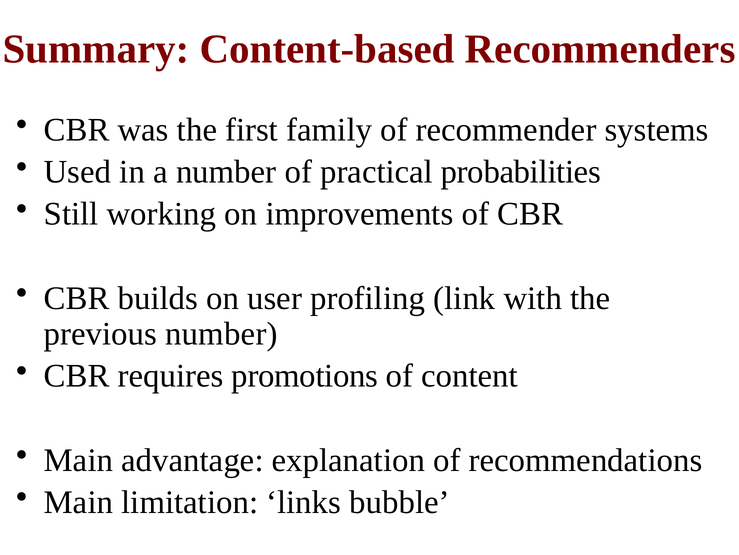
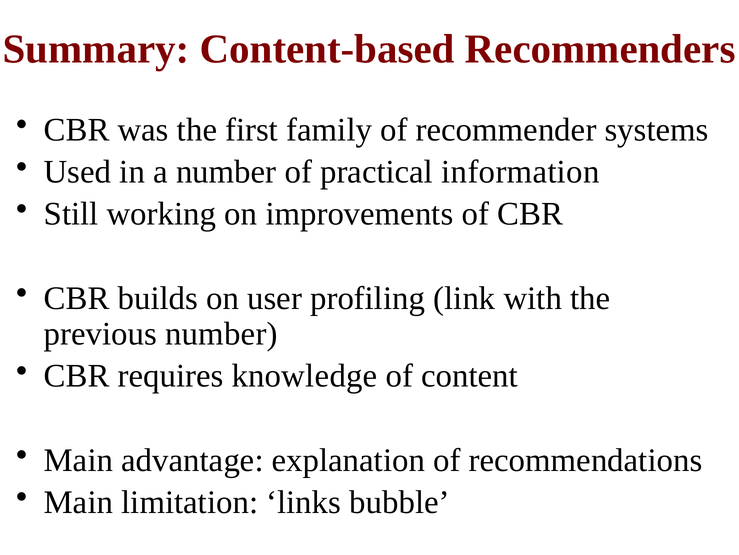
probabilities: probabilities -> information (520, 172)
promotions: promotions -> knowledge (304, 375)
